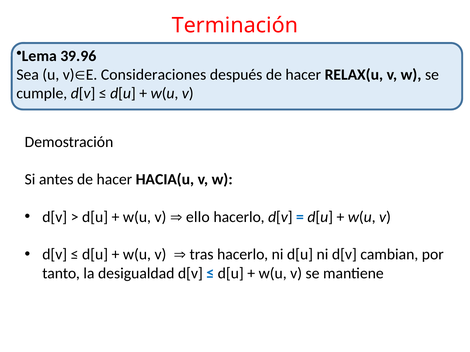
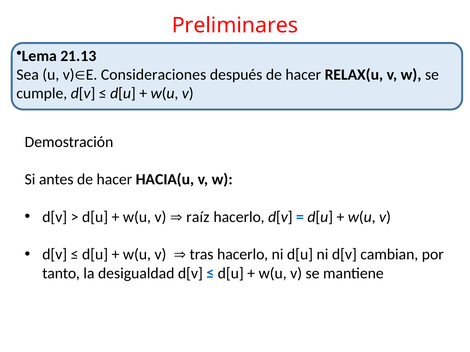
Terminación: Terminación -> Preliminares (235, 25)
39.96: 39.96 -> 21.13 (78, 56)
ello: ello -> raíz (198, 217)
